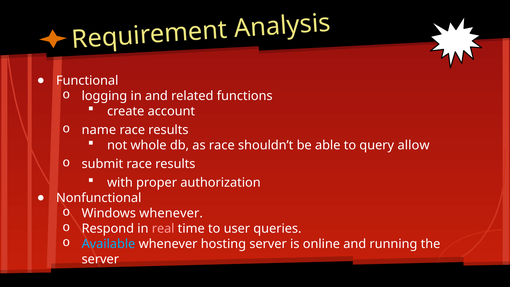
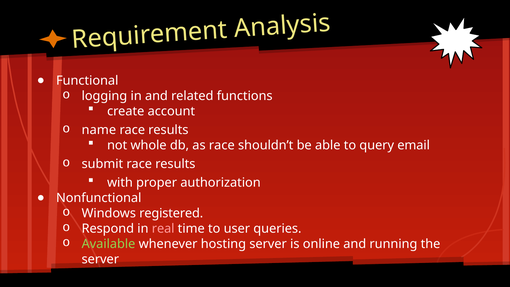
allow: allow -> email (414, 145)
Windows whenever: whenever -> registered (171, 213)
Available colour: light blue -> light green (108, 244)
